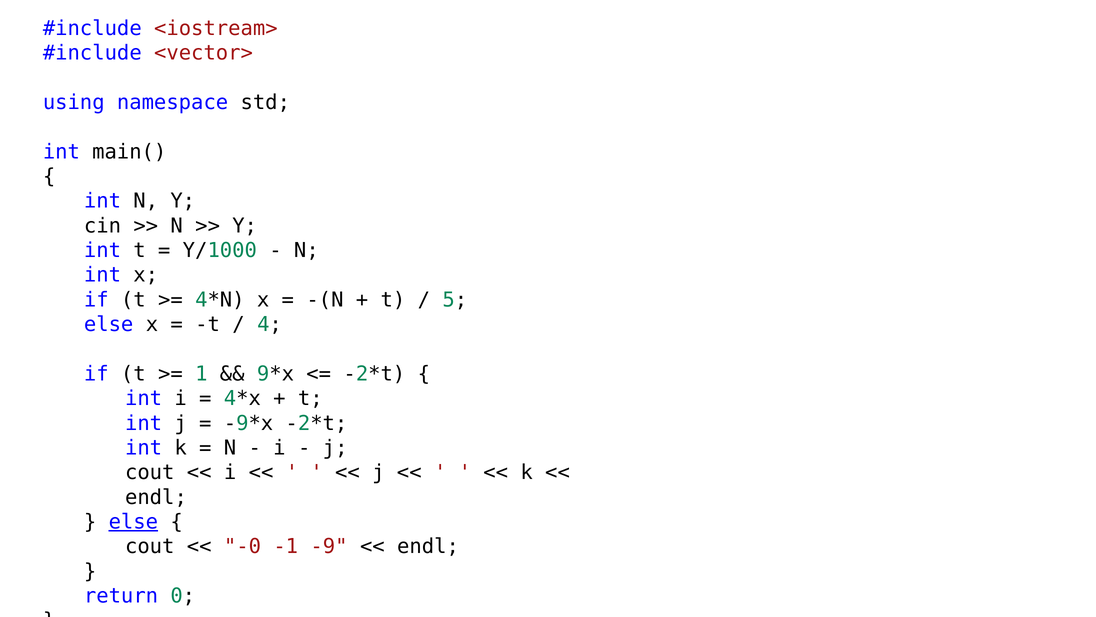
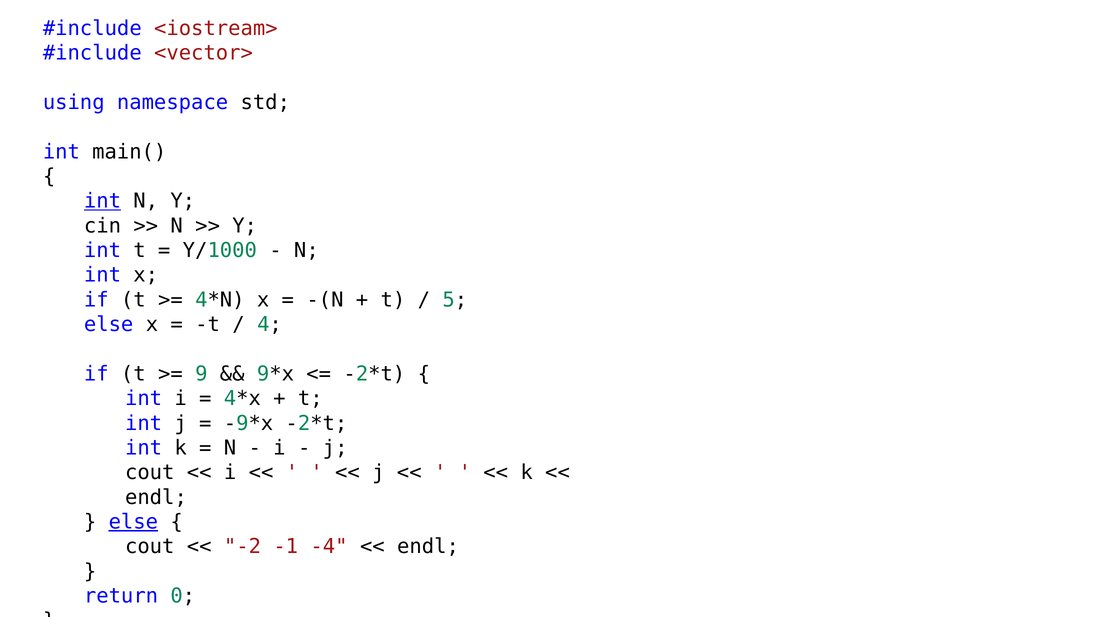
int underline: none -> present (103, 201)
1: 1 -> 9 (201, 374)
-0: -0 -> -2 (243, 546)
-9: -9 -> -4 (329, 546)
